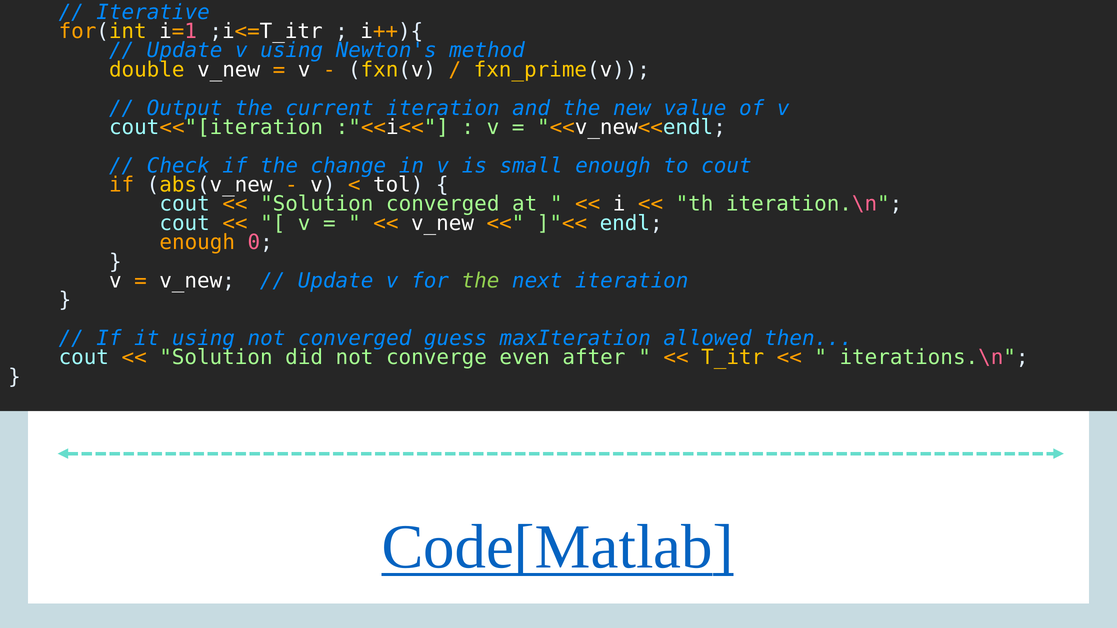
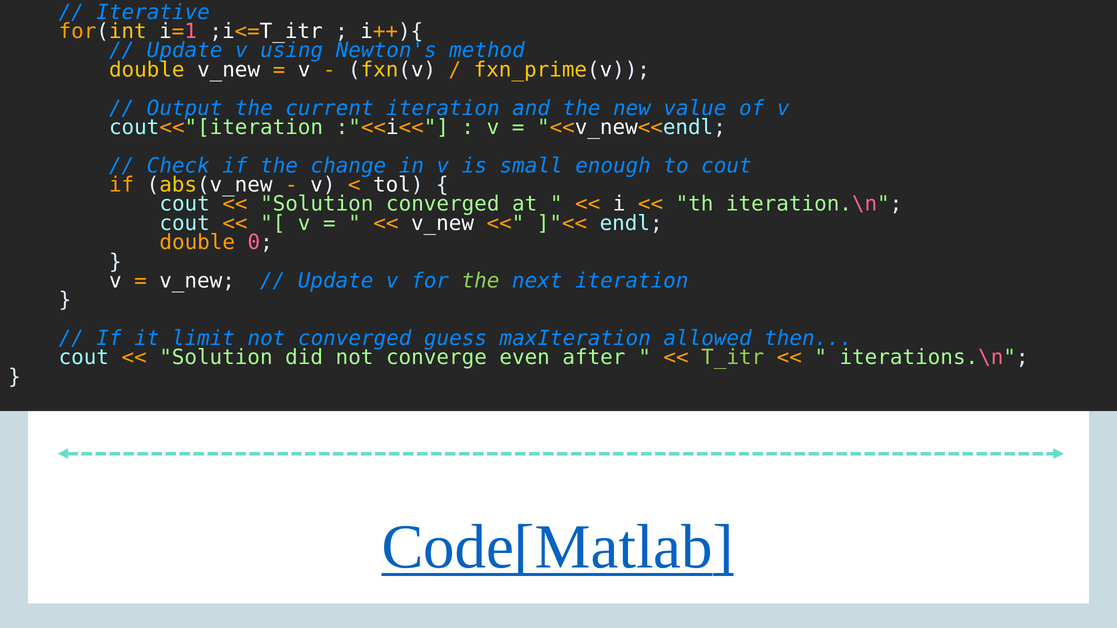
enough: enough -> double (197, 243)
it using: using -> limit (203, 339)
T_itr colour: yellow -> light green (733, 358)
